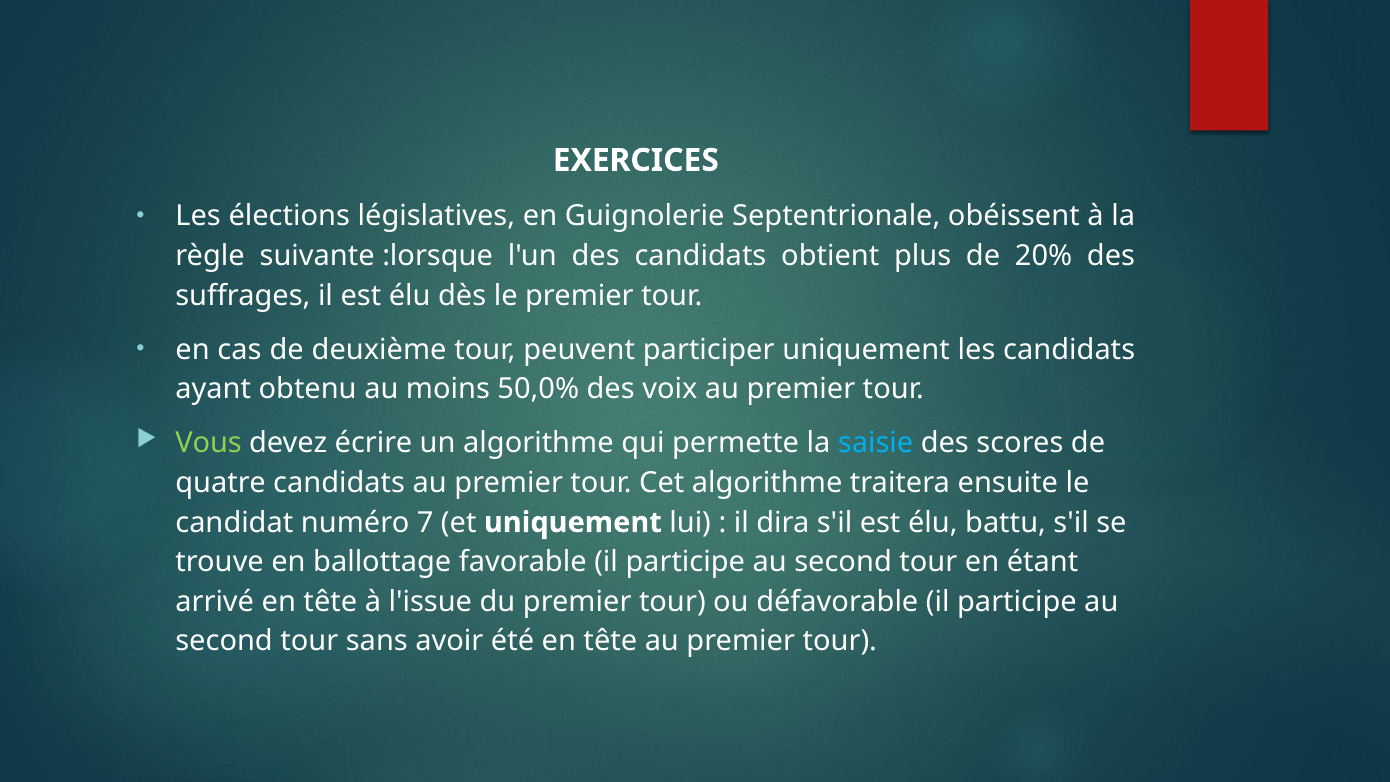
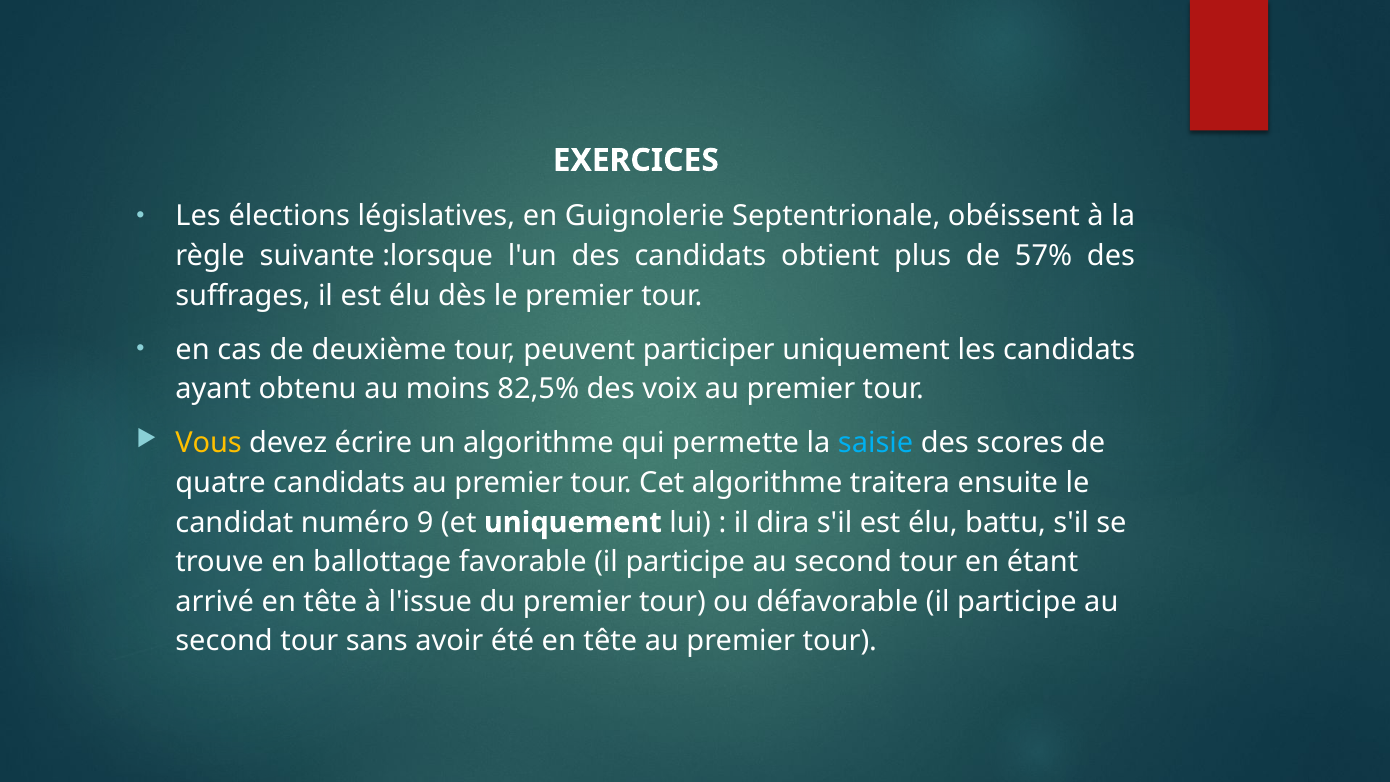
20%: 20% -> 57% (1044, 256)
50,0%: 50,0% -> 82,5% (538, 389)
Vous colour: light green -> yellow (209, 443)
7: 7 -> 9 (425, 522)
